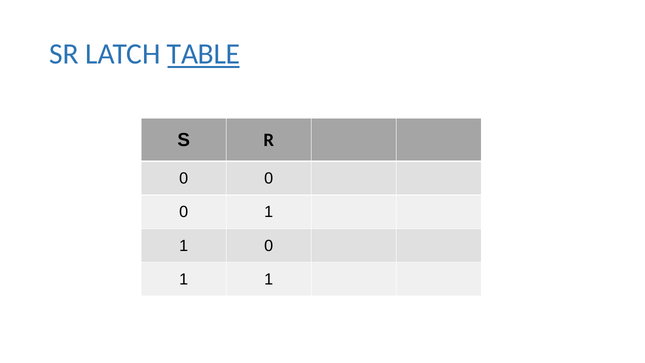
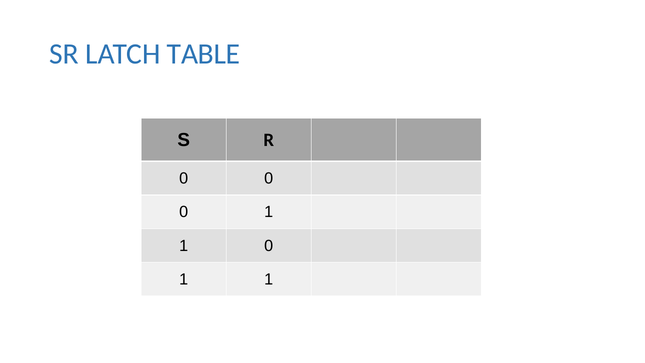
TABLE underline: present -> none (204, 54)
